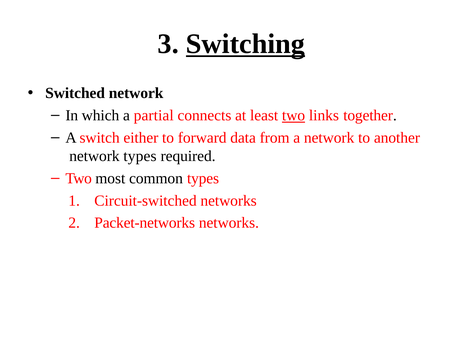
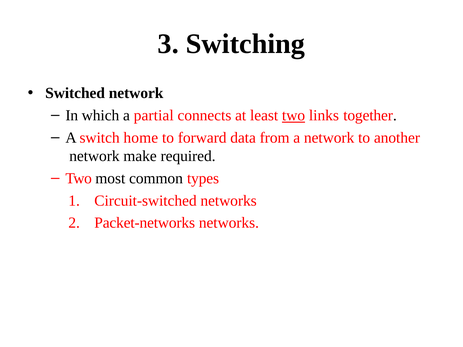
Switching underline: present -> none (245, 44)
either: either -> home (141, 138)
network types: types -> make (140, 156)
